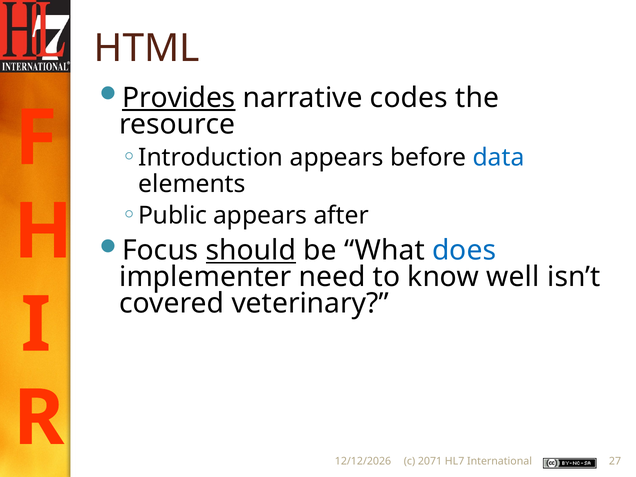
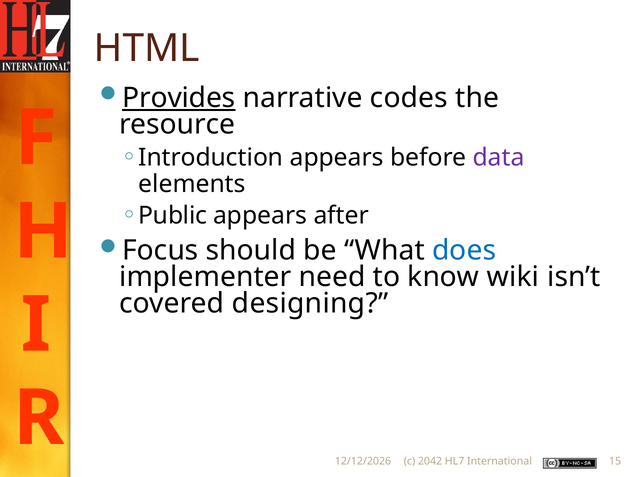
data colour: blue -> purple (499, 158)
should underline: present -> none (251, 251)
well: well -> wiki (513, 277)
veterinary: veterinary -> designing (310, 304)
2071: 2071 -> 2042 (430, 461)
27: 27 -> 15 (615, 461)
